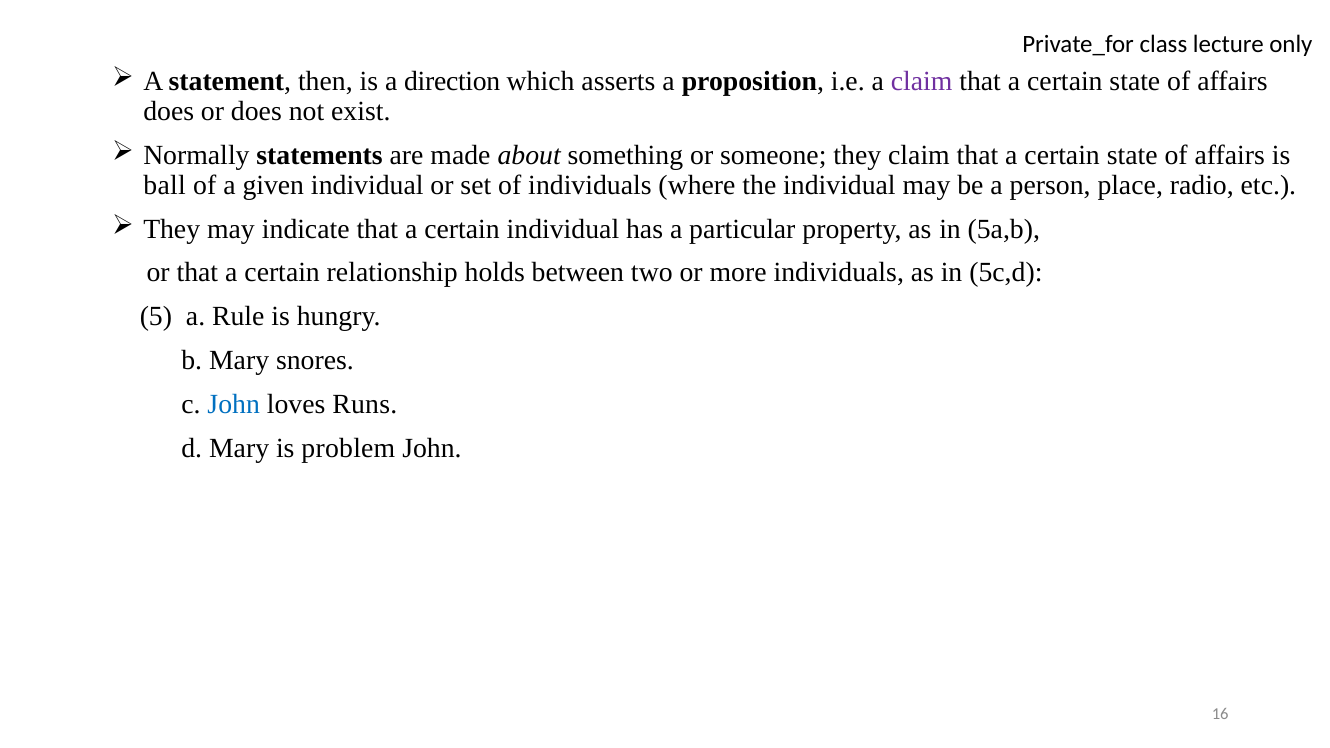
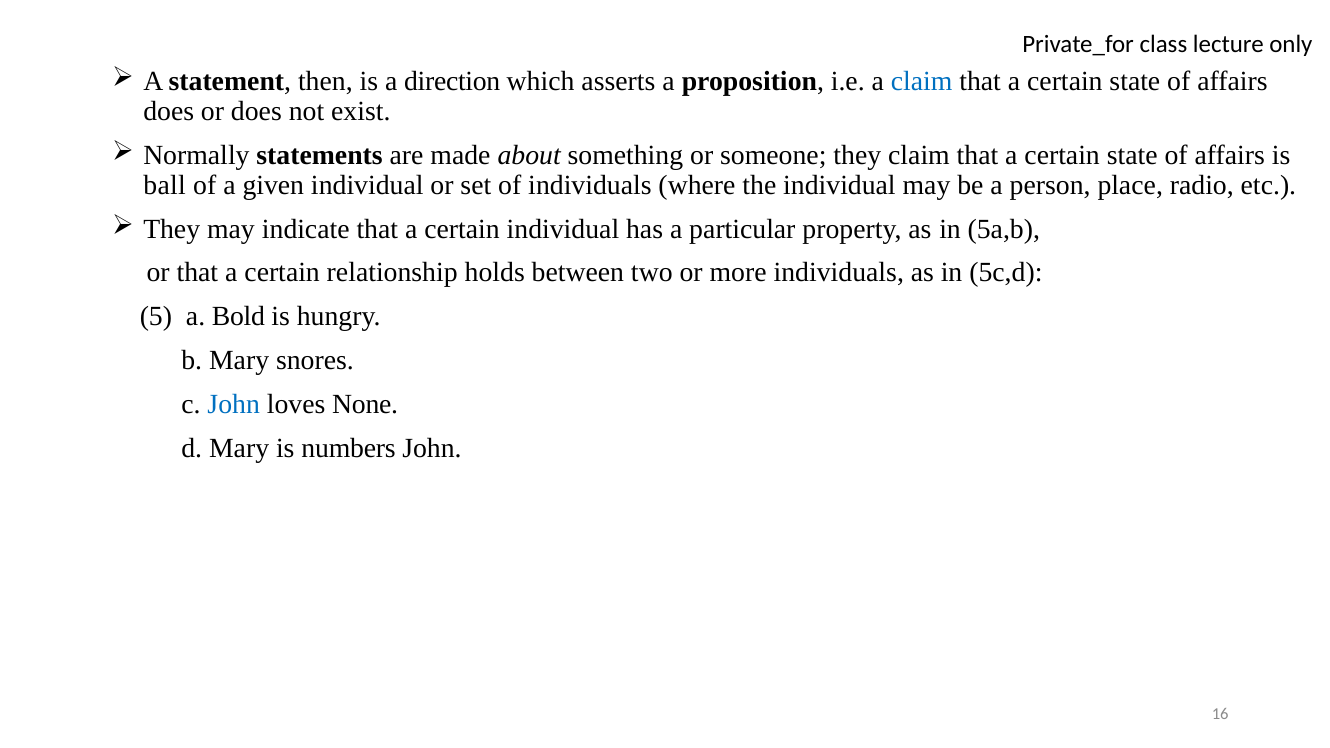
claim colour: purple -> blue (922, 81)
Rule: Rule -> Bold (238, 317)
Runs: Runs -> None (365, 404)
problem: problem -> numbers (349, 448)
